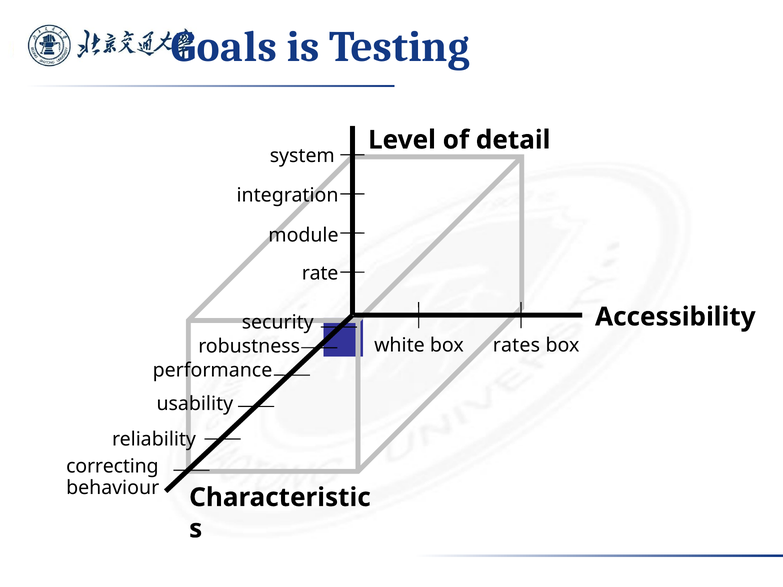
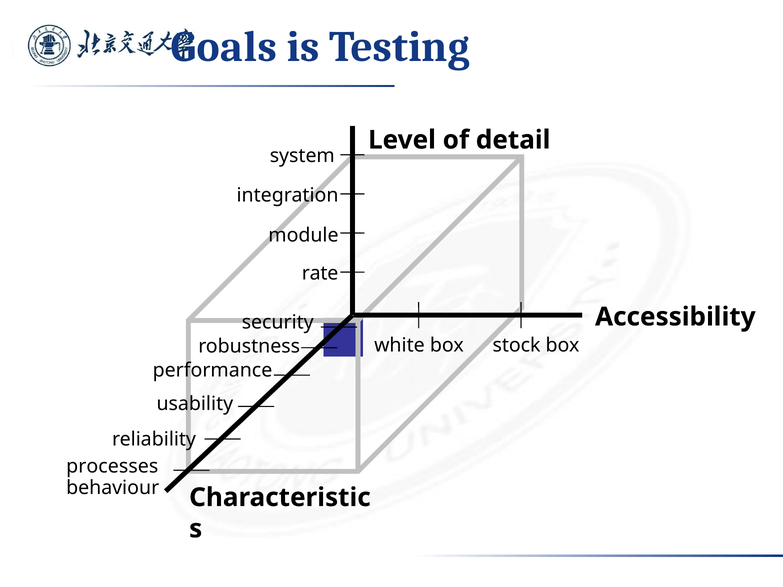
rates: rates -> stock (517, 345)
correcting: correcting -> processes (112, 467)
